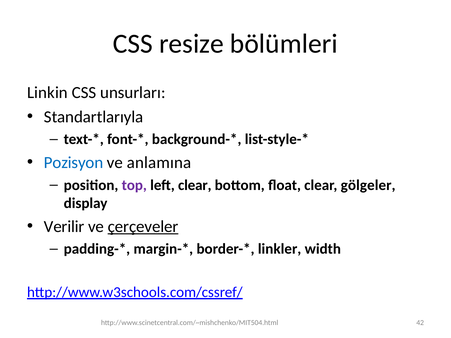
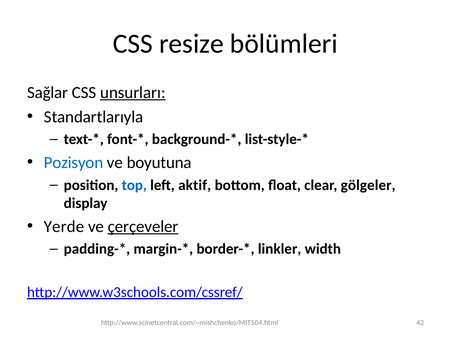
Linkin: Linkin -> Sağlar (48, 93)
unsurları underline: none -> present (133, 93)
anlamına: anlamına -> boyutuna (159, 163)
top colour: purple -> blue (134, 185)
left clear: clear -> aktif (195, 185)
Verilir: Verilir -> Yerde (64, 227)
